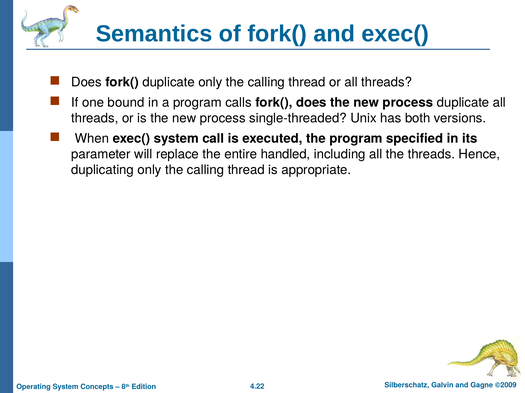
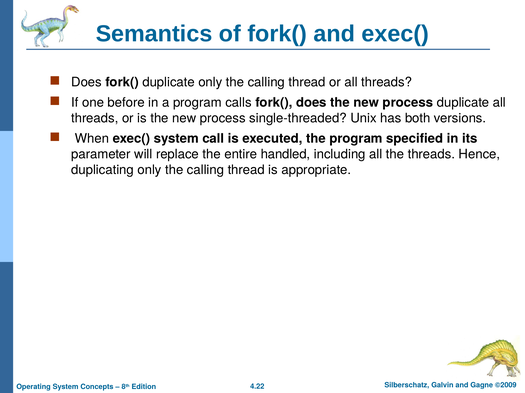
bound: bound -> before (126, 103)
